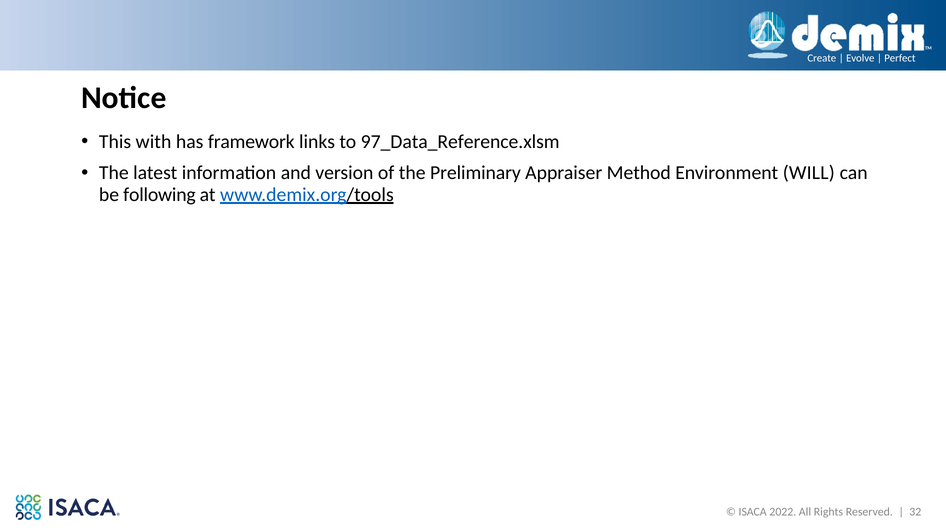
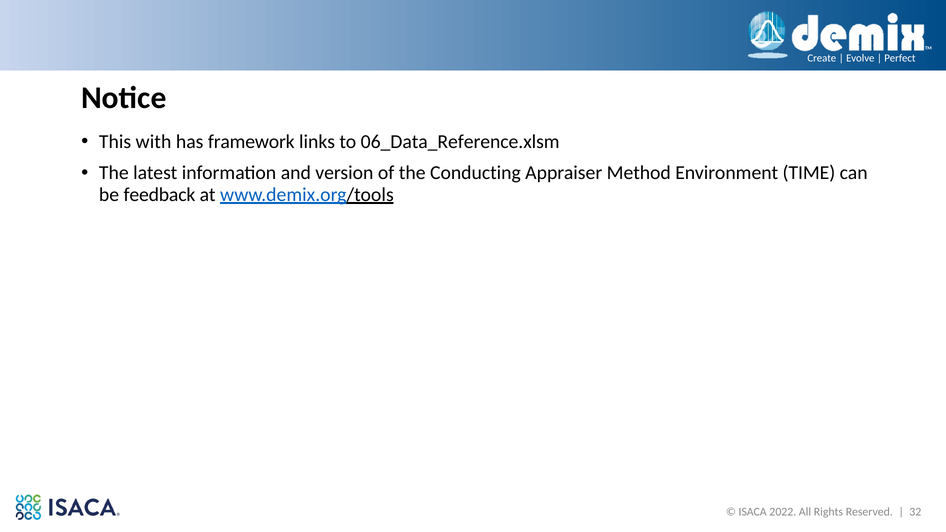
97_Data_Reference.xlsm: 97_Data_Reference.xlsm -> 06_Data_Reference.xlsm (460, 142)
Preliminary: Preliminary -> Conducting (475, 173)
WILL: WILL -> TIME (809, 173)
following: following -> feedback (159, 195)
